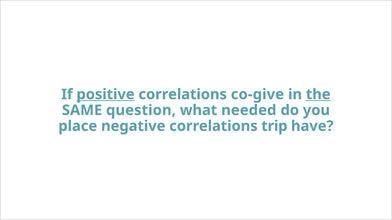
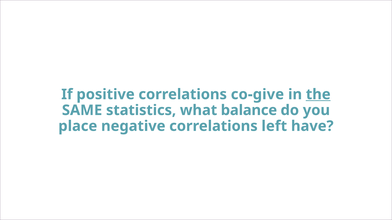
positive underline: present -> none (106, 95)
question: question -> statistics (141, 110)
needed: needed -> balance (249, 110)
trip: trip -> left (274, 126)
